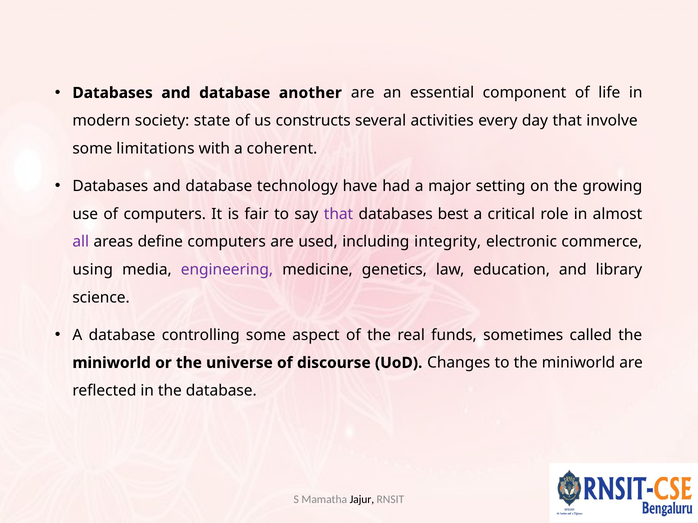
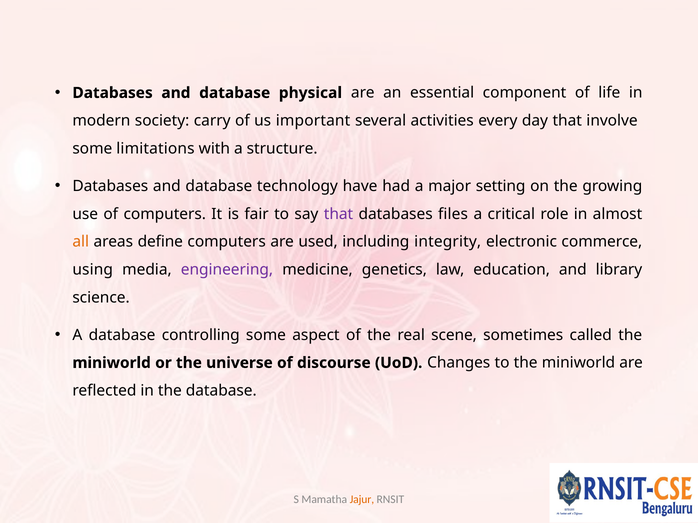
another: another -> physical (310, 93)
state: state -> carry (212, 121)
constructs: constructs -> important (313, 121)
coherent: coherent -> structure (282, 149)
best: best -> files (453, 214)
all colour: purple -> orange (81, 242)
funds: funds -> scene (454, 335)
Jajur colour: black -> orange (362, 500)
